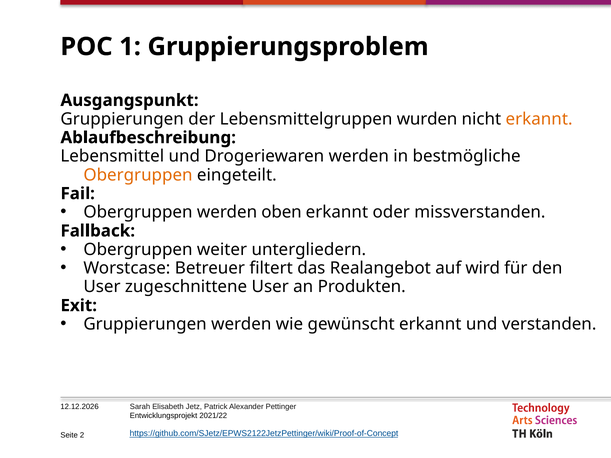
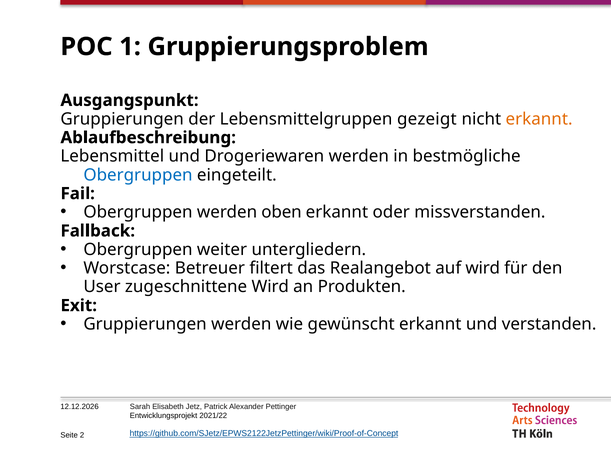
wurden: wurden -> gezeigt (427, 119)
Obergruppen colour: orange -> blue (138, 175)
zugeschnittene User: User -> Wird (270, 287)
